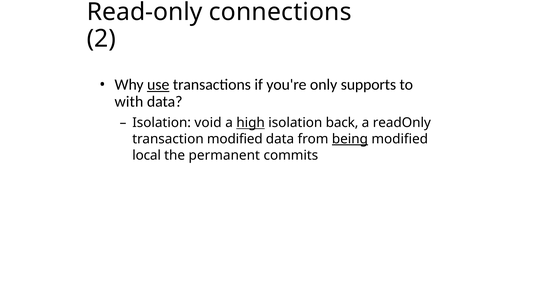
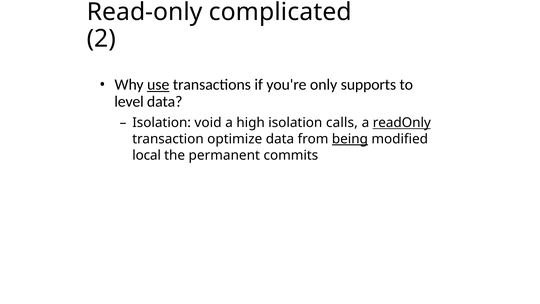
connections: connections -> complicated (280, 12)
with: with -> level (129, 102)
high underline: present -> none (251, 123)
back: back -> calls (342, 123)
readOnly underline: none -> present (402, 123)
transaction modified: modified -> optimize (235, 139)
